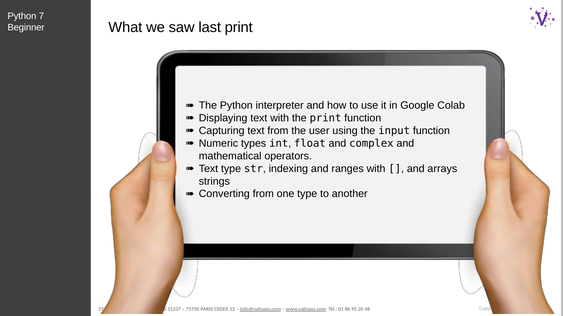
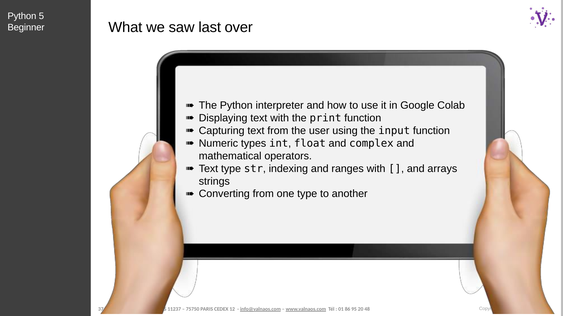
7: 7 -> 5 (41, 16)
last print: print -> over (239, 27)
